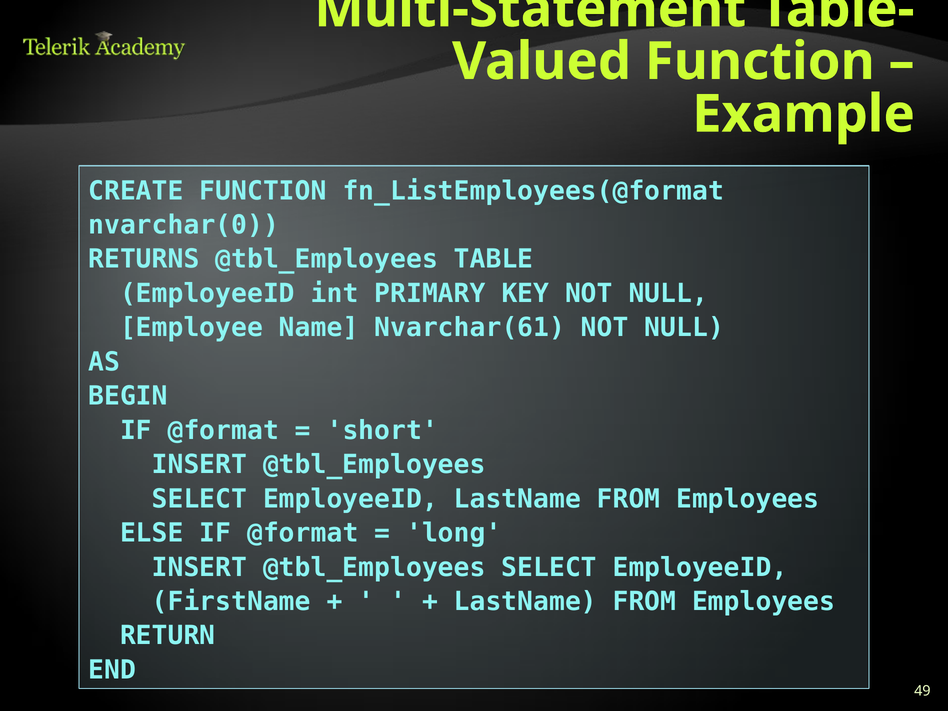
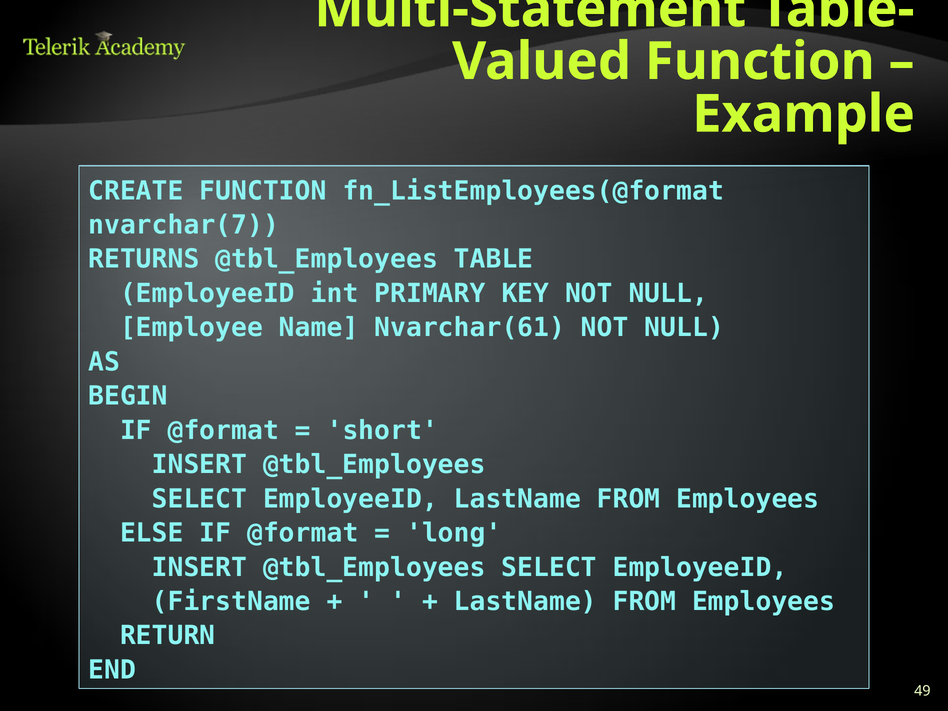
nvarchar(0: nvarchar(0 -> nvarchar(7 (184, 225)
